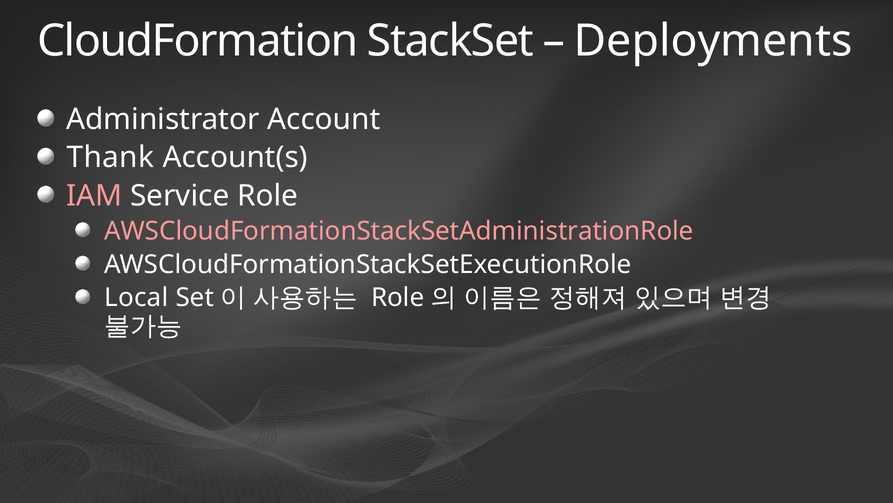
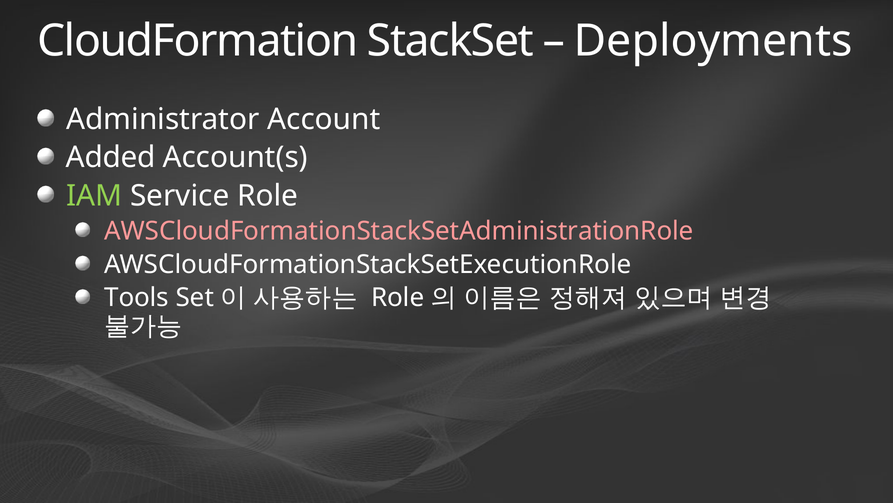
Thank: Thank -> Added (111, 157)
IAM colour: pink -> light green (94, 195)
Local: Local -> Tools (137, 297)
